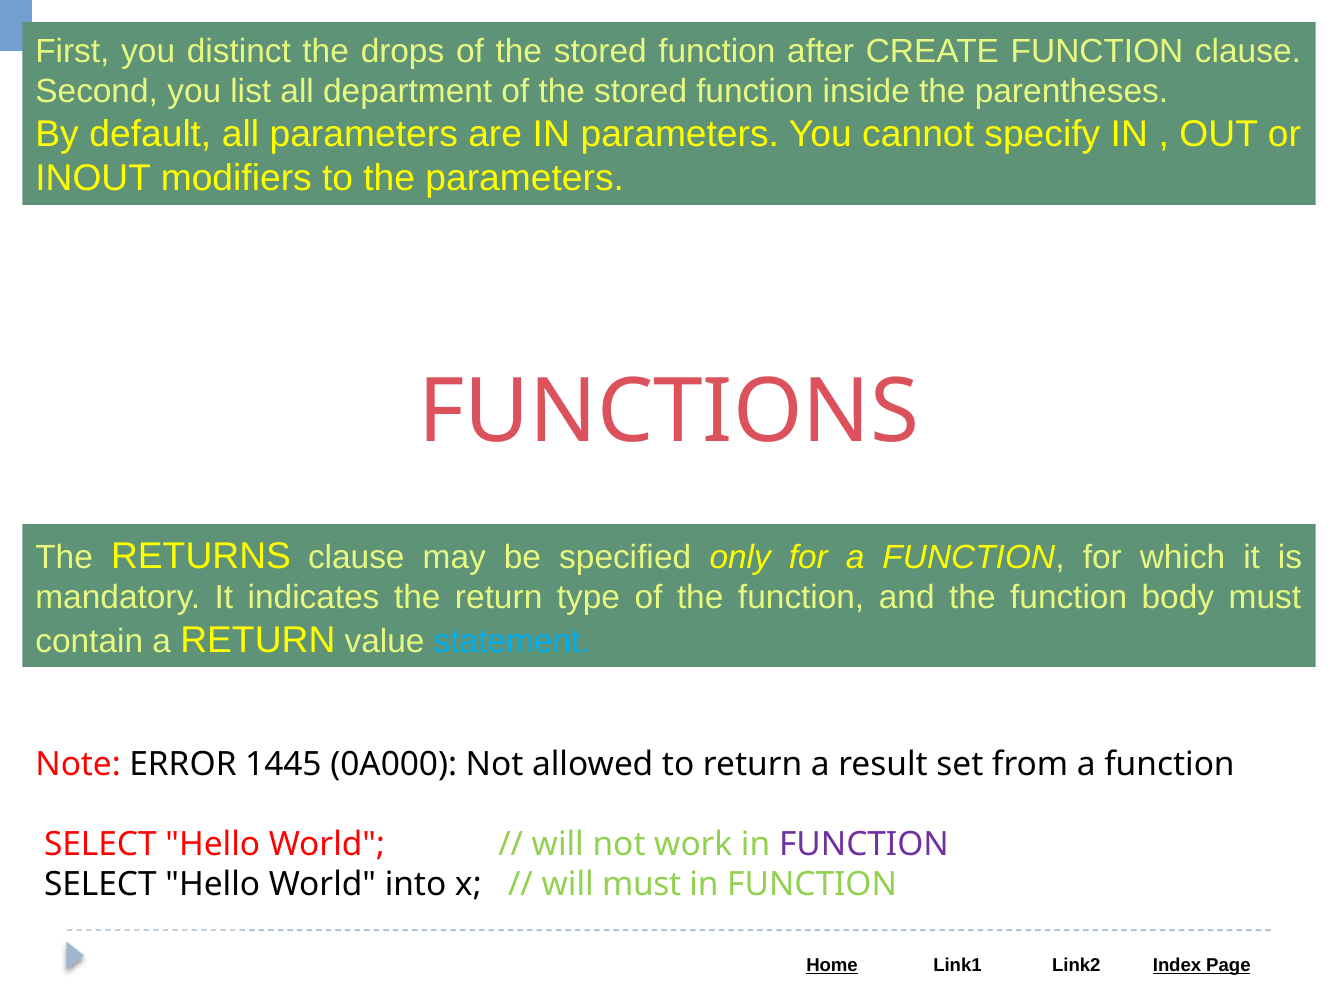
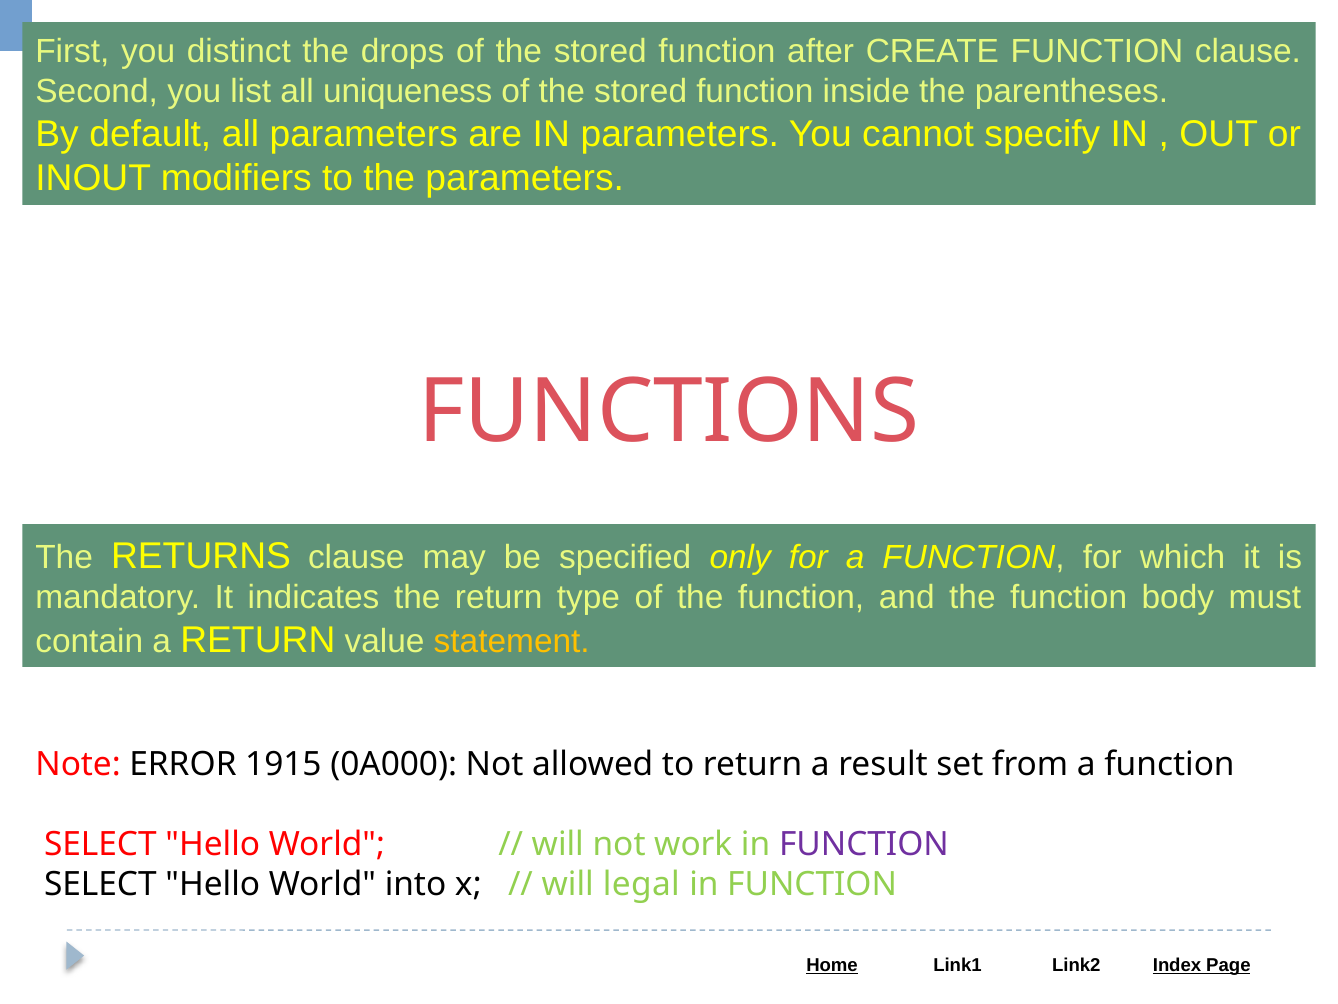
department: department -> uniqueness (408, 91)
statement colour: light blue -> yellow (512, 641)
1445: 1445 -> 1915 (283, 764)
will must: must -> legal (641, 884)
